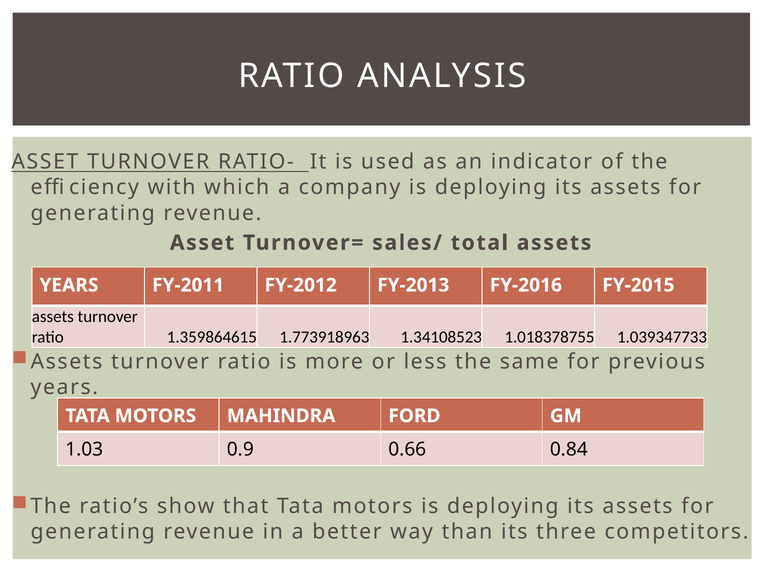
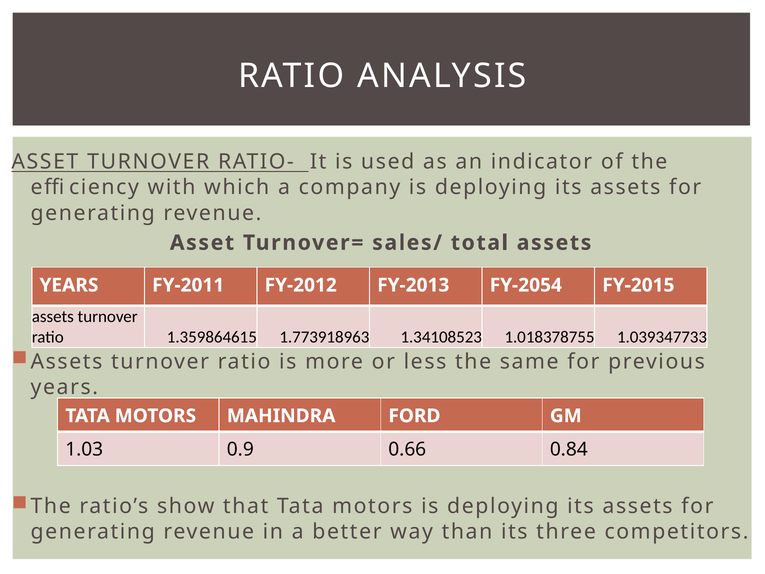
FY-2016: FY-2016 -> FY-2054 (526, 285)
